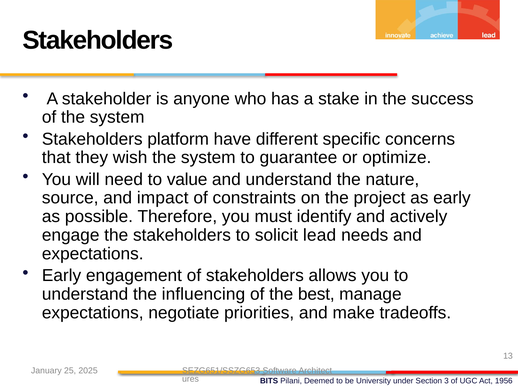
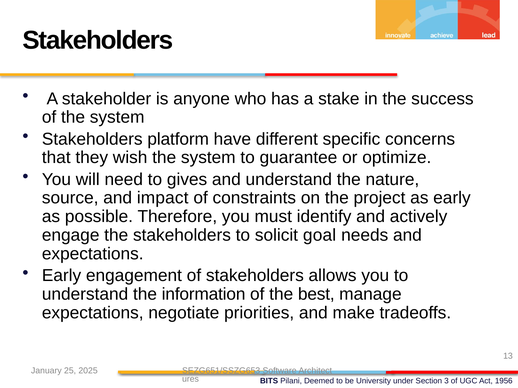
value: value -> gives (187, 180)
lead: lead -> goal (320, 235)
influencing: influencing -> information (204, 294)
